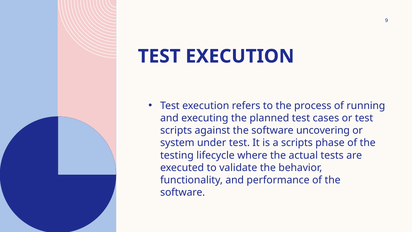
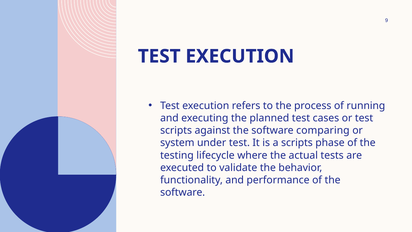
uncovering: uncovering -> comparing (323, 130)
